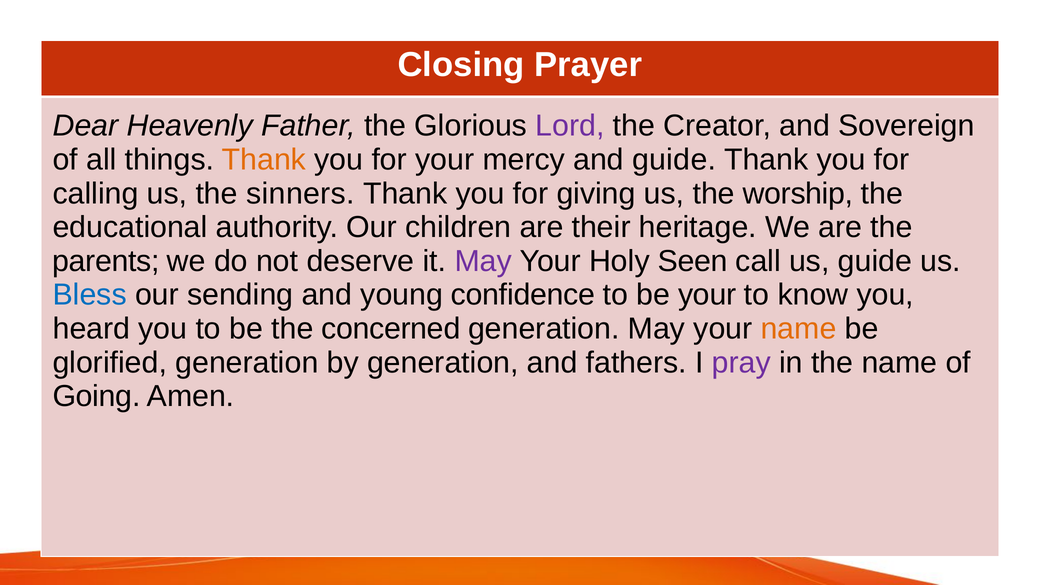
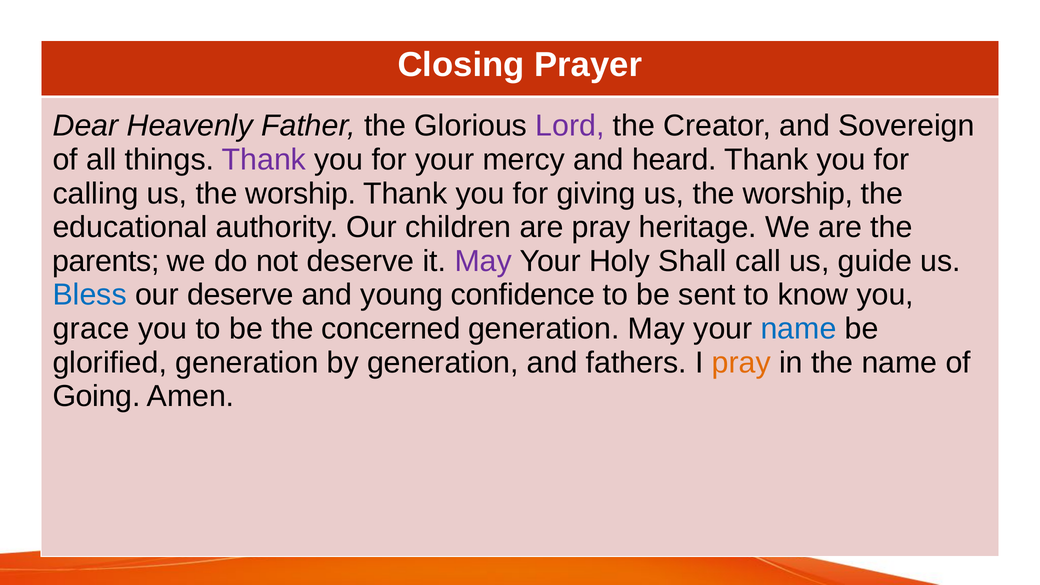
Thank colour: orange -> purple (264, 160)
and guide: guide -> heard (674, 160)
calling us the sinners: sinners -> worship (301, 193)
are their: their -> pray (601, 227)
Seen: Seen -> Shall (692, 261)
our sending: sending -> deserve (240, 295)
be your: your -> sent (707, 295)
heard: heard -> grace (91, 329)
name colour: orange -> blue (799, 329)
pray colour: purple -> orange (741, 363)
